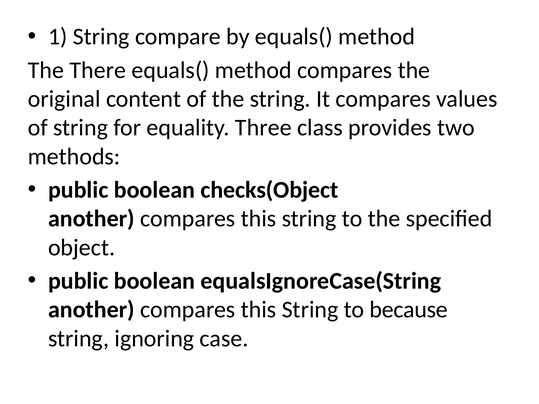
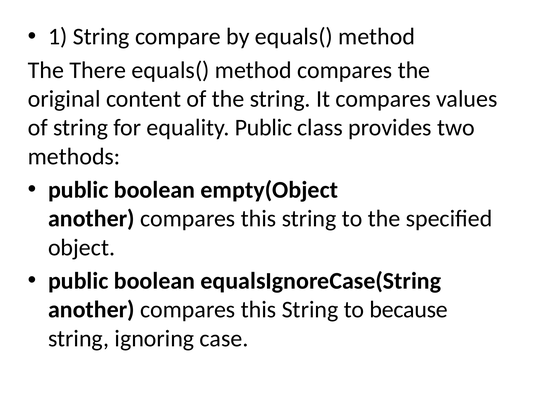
equality Three: Three -> Public (263, 128)
checks(Object: checks(Object -> empty(Object (269, 190)
